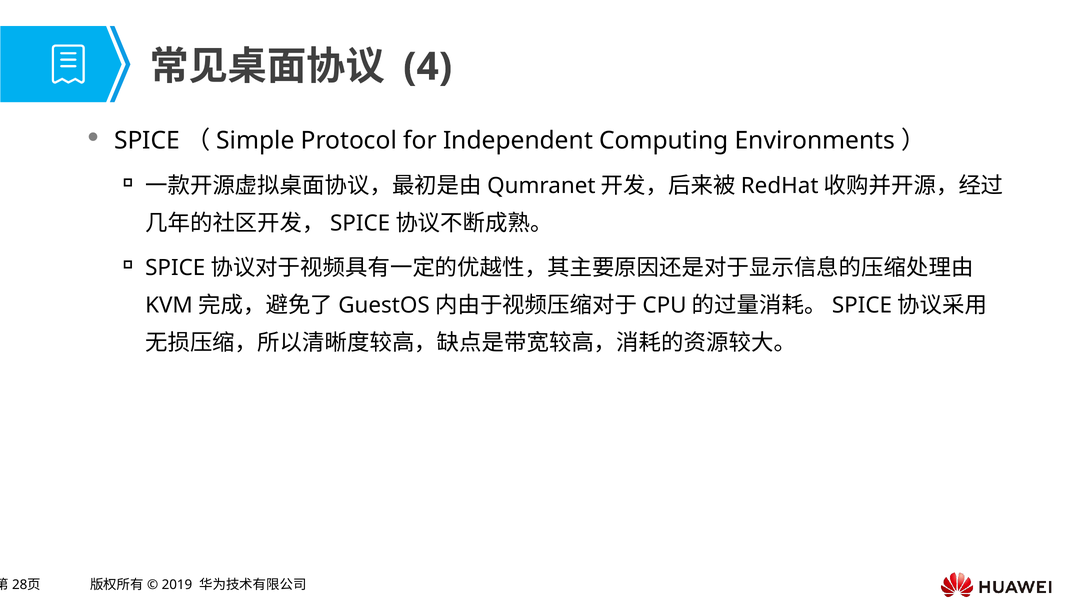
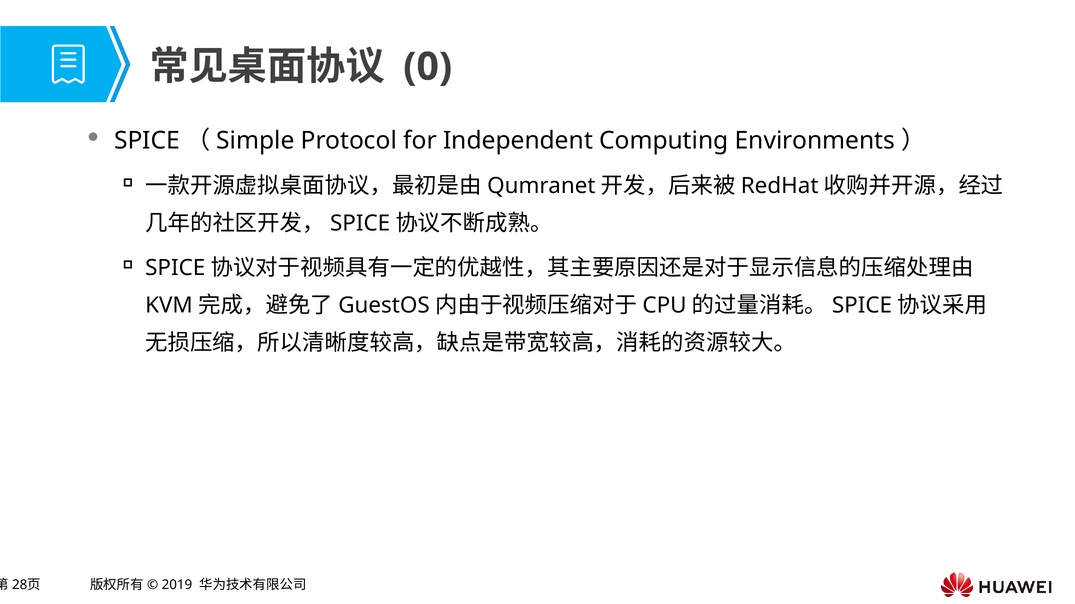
4: 4 -> 0 (428, 67)
